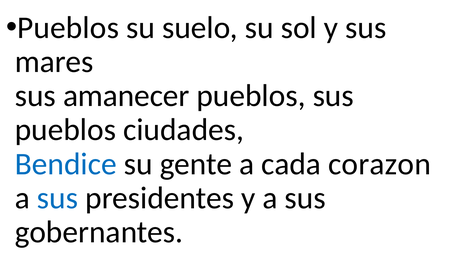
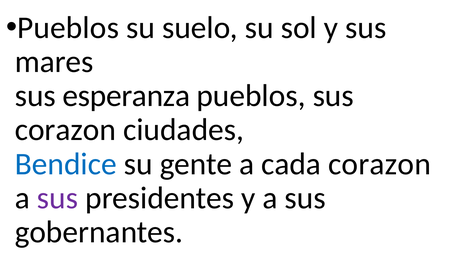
amanecer: amanecer -> esperanza (126, 96)
pueblos: pueblos -> corazon (65, 130)
sus colour: blue -> purple (58, 198)
